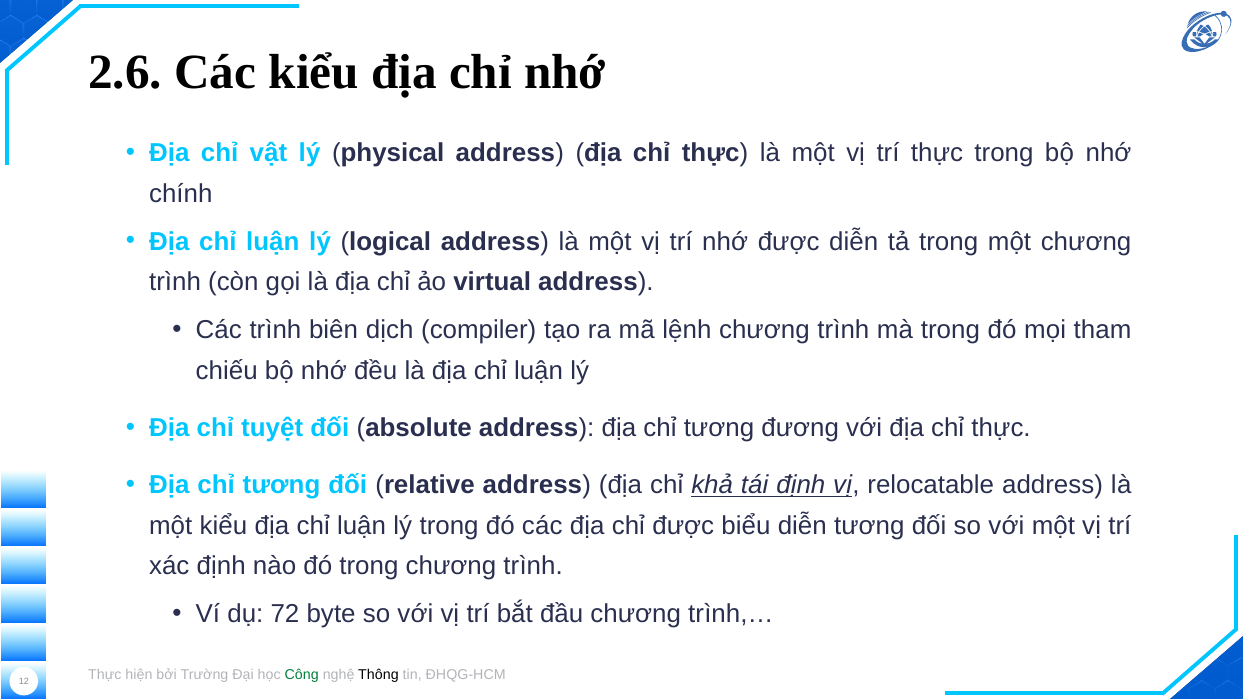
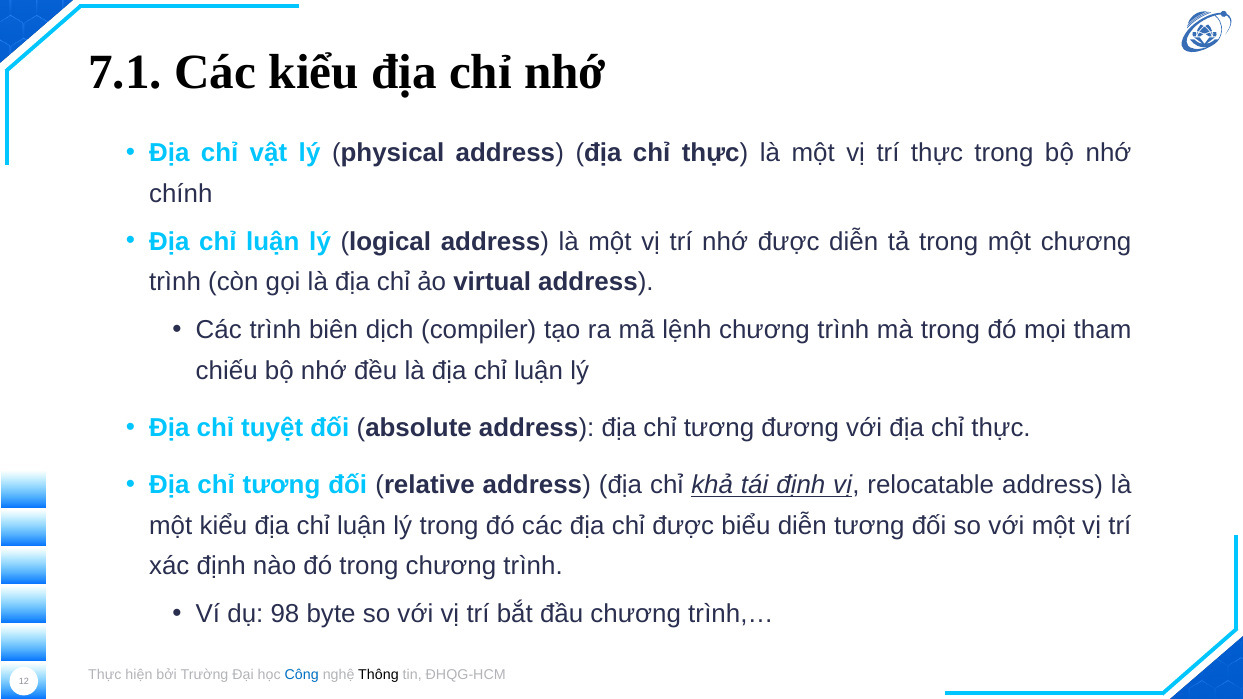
2.6: 2.6 -> 7.1 (125, 72)
72: 72 -> 98 (285, 614)
Công colour: green -> blue (302, 675)
